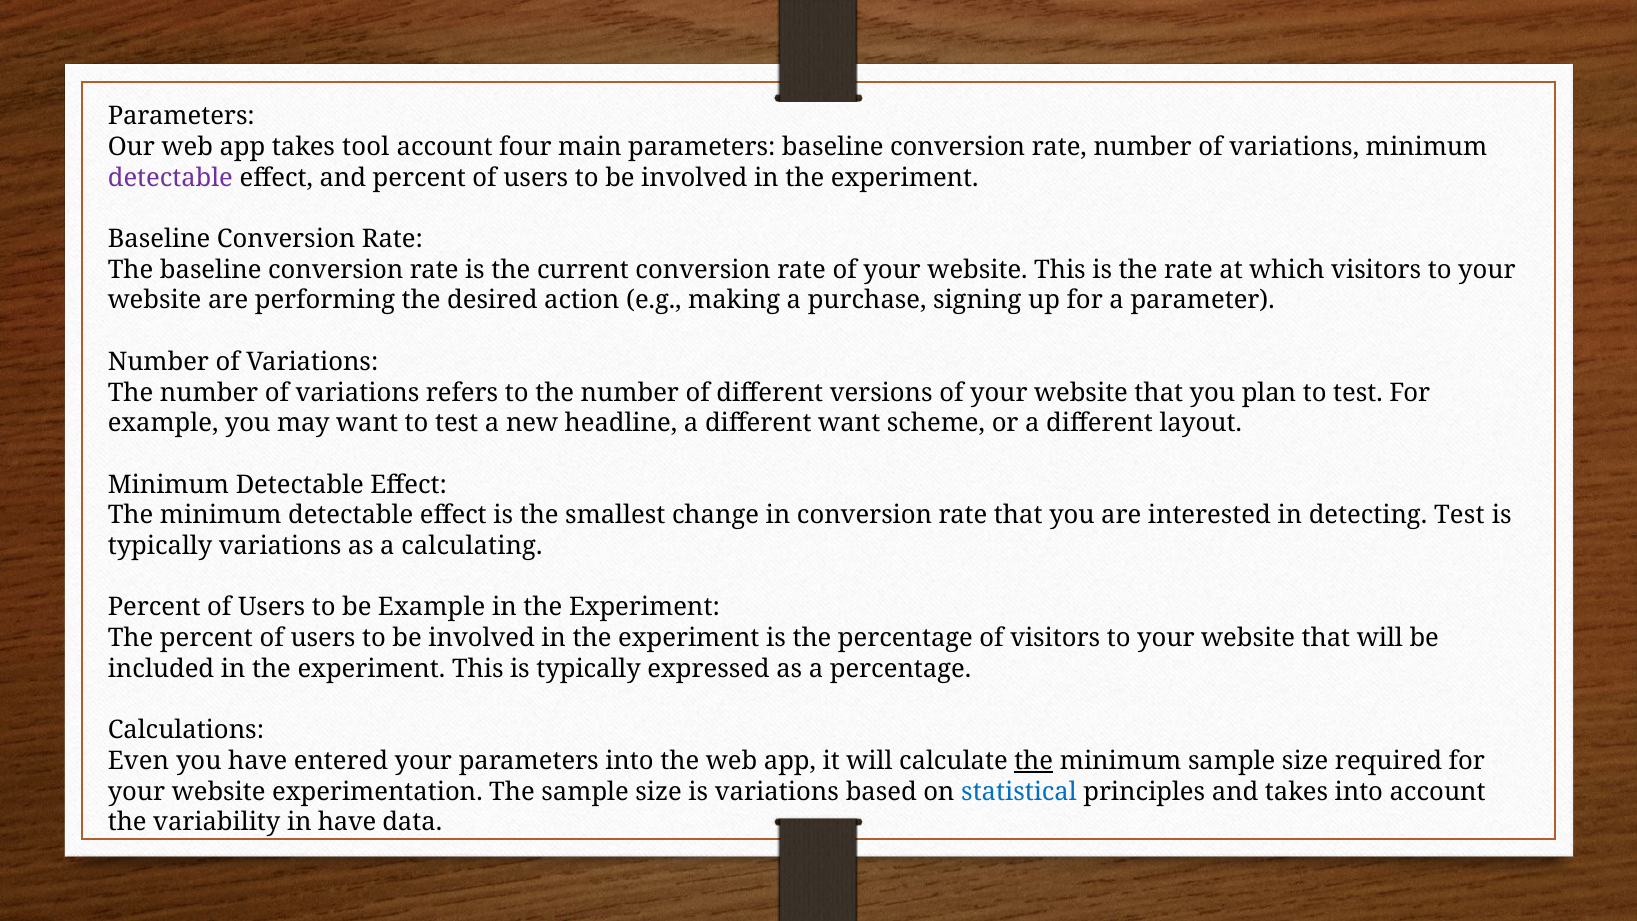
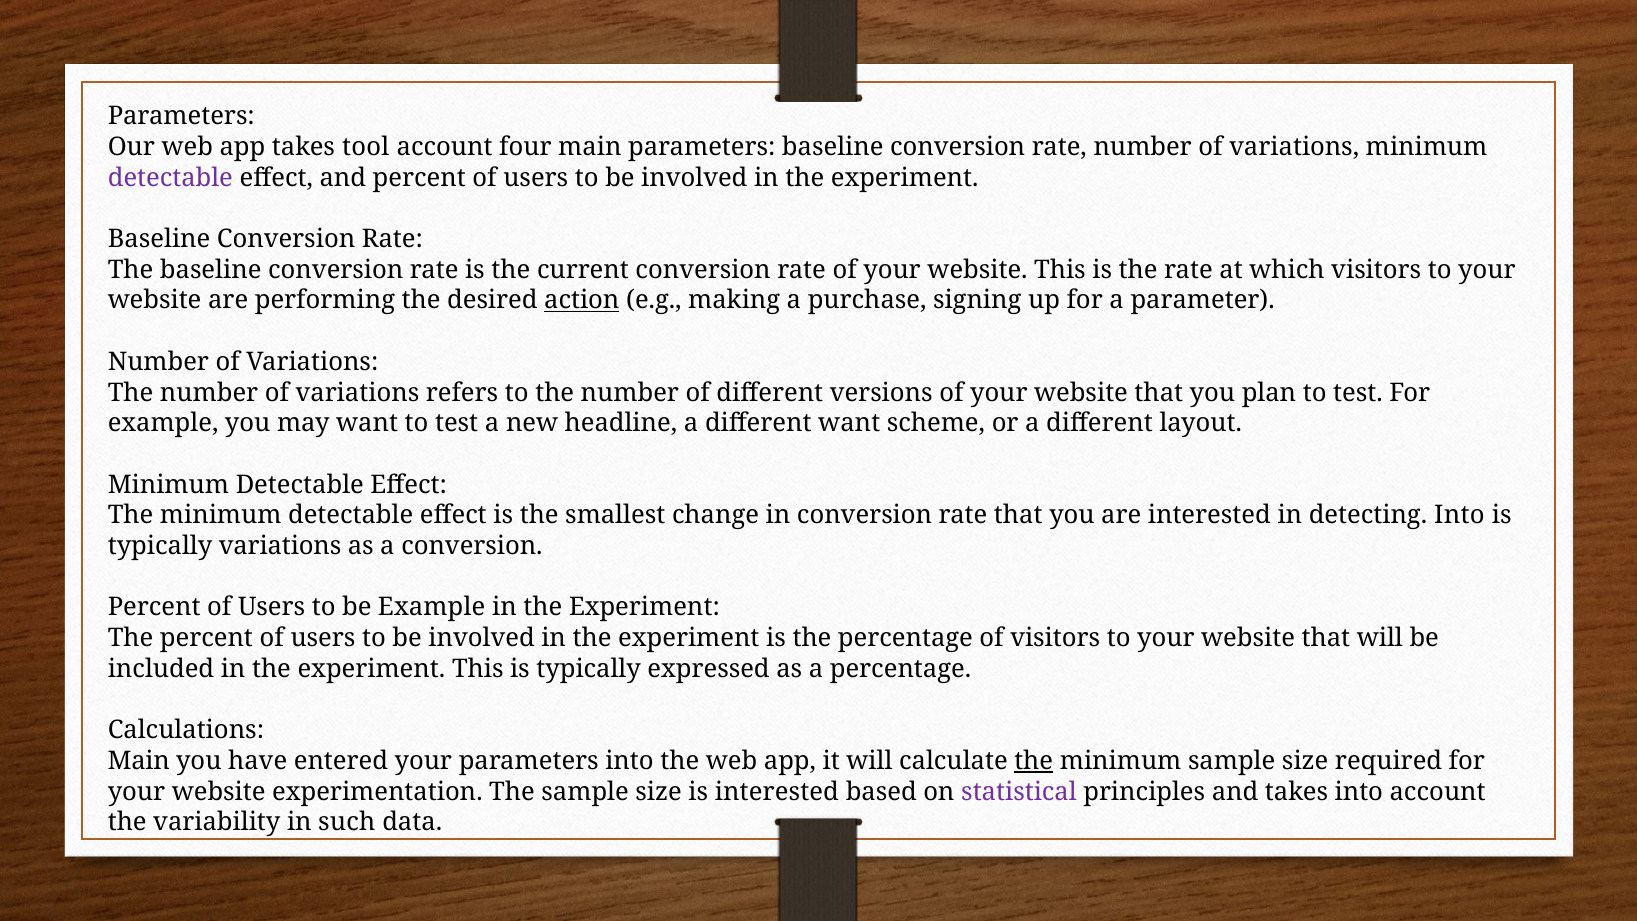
action underline: none -> present (582, 300)
detecting Test: Test -> Into (1459, 515)
a calculating: calculating -> conversion (472, 546)
Even: Even -> Main (139, 761)
is variations: variations -> interested (777, 792)
statistical colour: blue -> purple (1019, 792)
in have: have -> such (347, 822)
